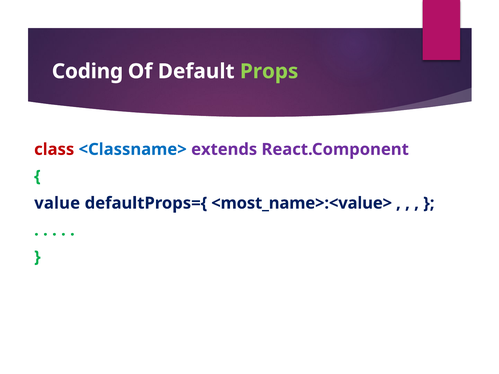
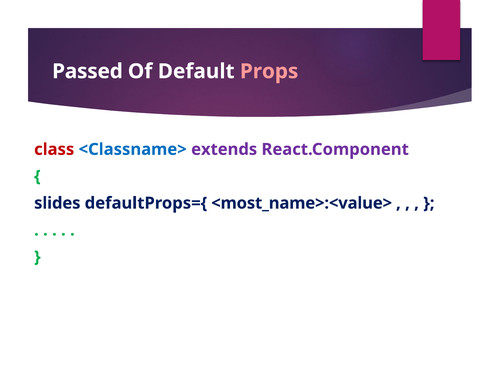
Coding: Coding -> Passed (87, 71)
Props colour: light green -> pink (269, 71)
value: value -> slides (57, 203)
